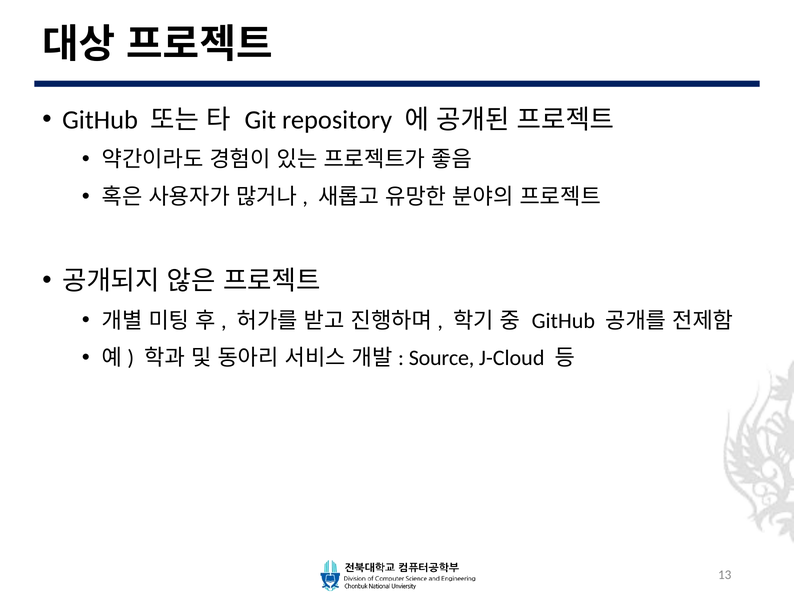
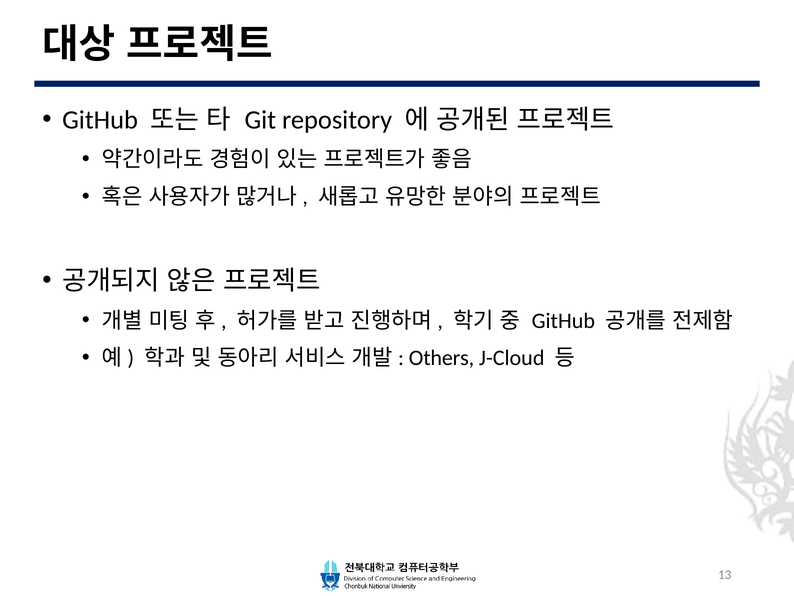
Source: Source -> Others (441, 358)
